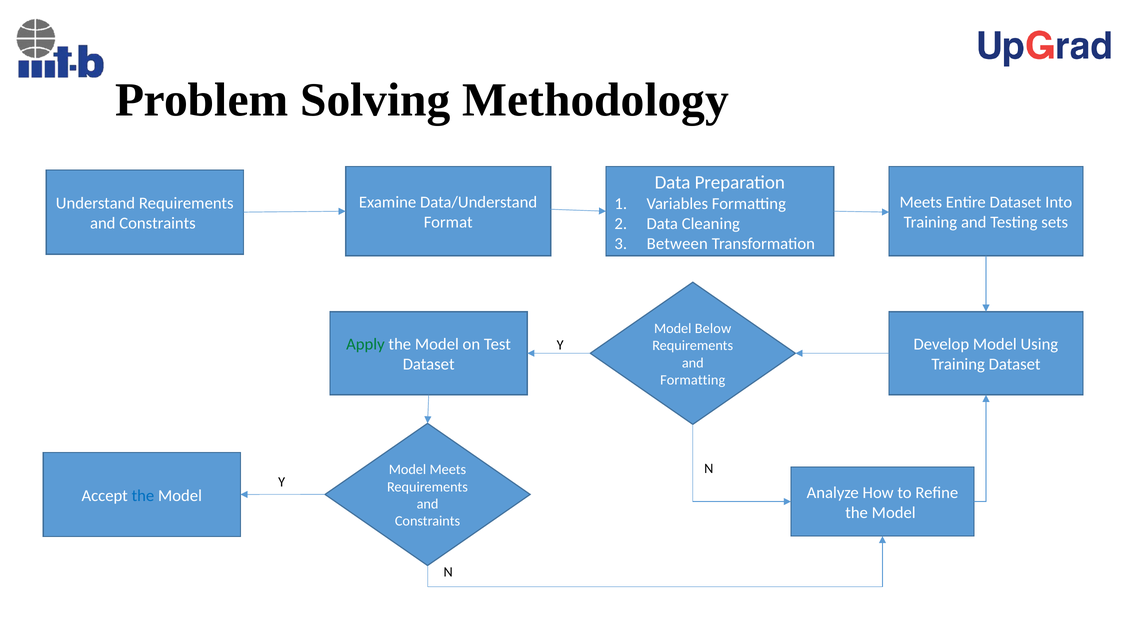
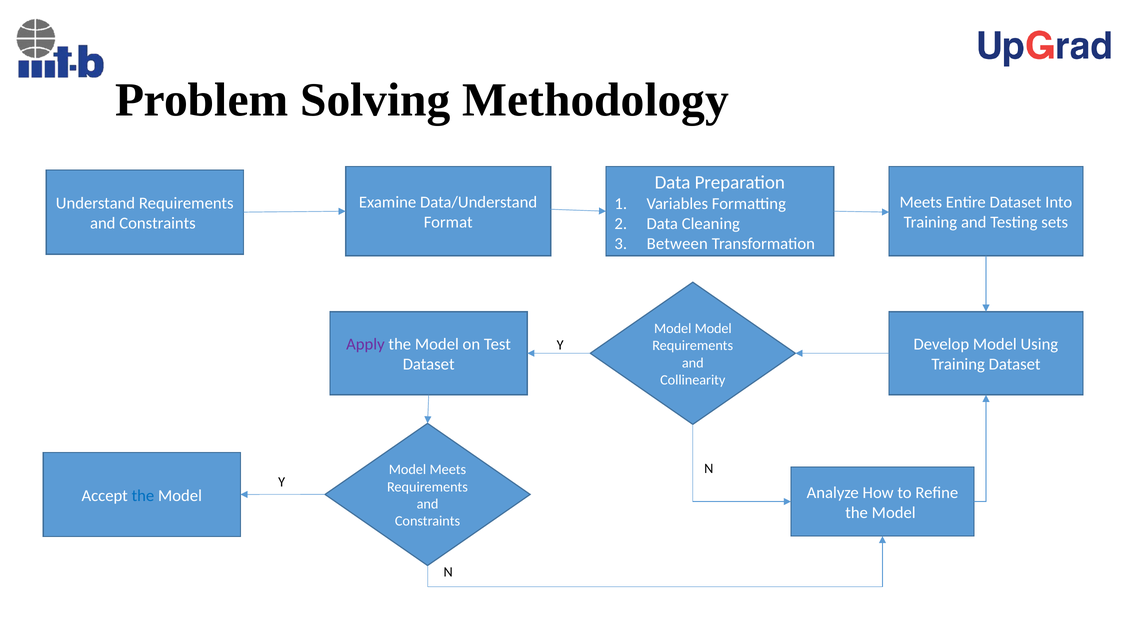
Below: Below -> Model (713, 328)
Apply colour: green -> purple (365, 344)
Formatting: Formatting -> Collinearity (693, 380)
